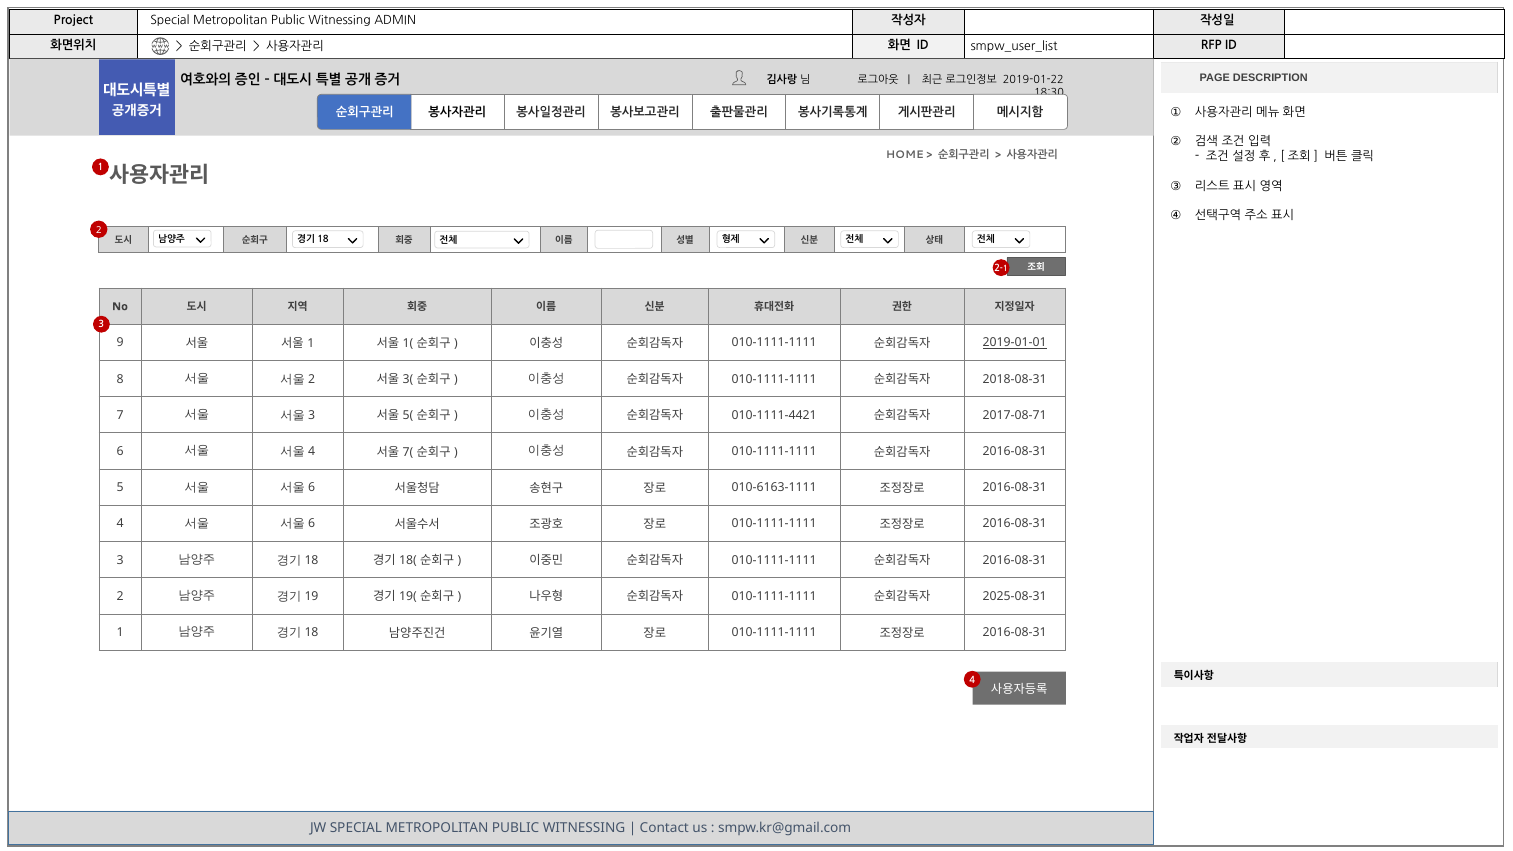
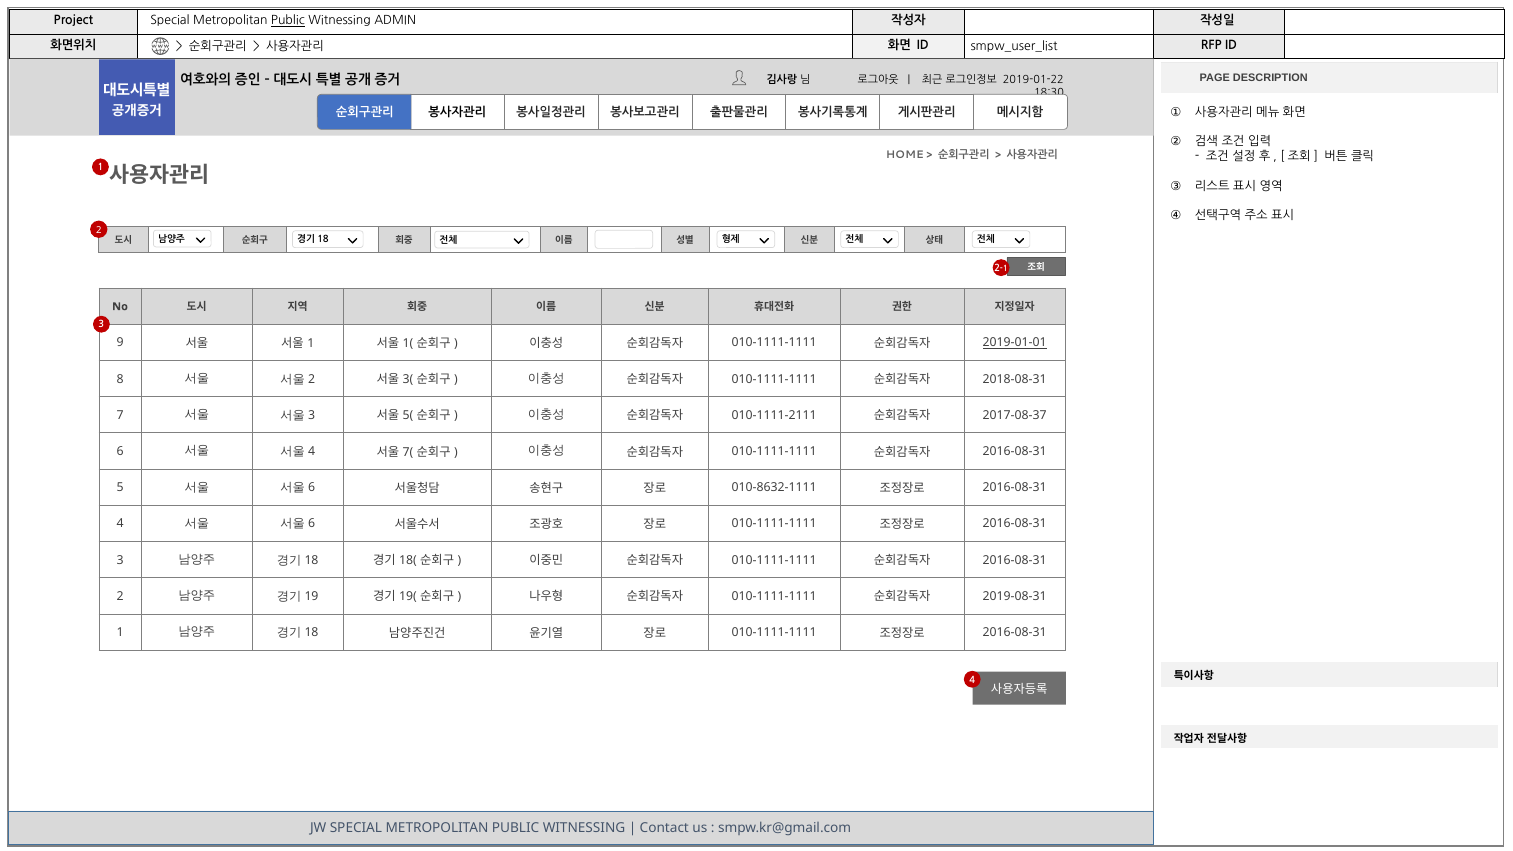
Public underline: none -> present (288, 21)
010-1111-4421: 010-1111-4421 -> 010-1111-2111 (774, 415)
2017-08-71: 2017-08-71 -> 2017-08-37 (1015, 415)
010-6163-1111: 010-6163-1111 -> 010-8632-1111 (774, 488)
2025-08-31: 2025-08-31 -> 2019-08-31 (1015, 596)
